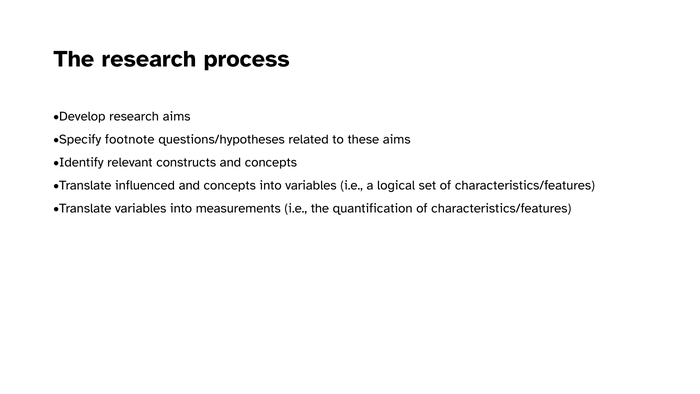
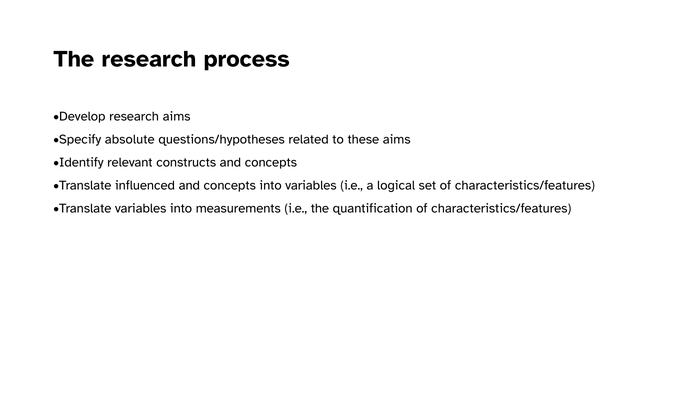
footnote: footnote -> absolute (130, 139)
